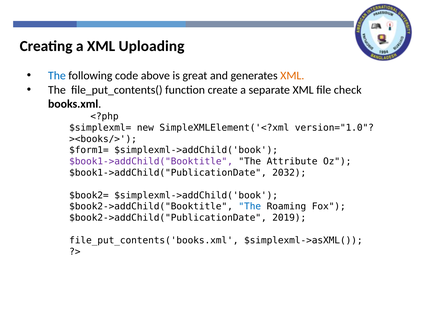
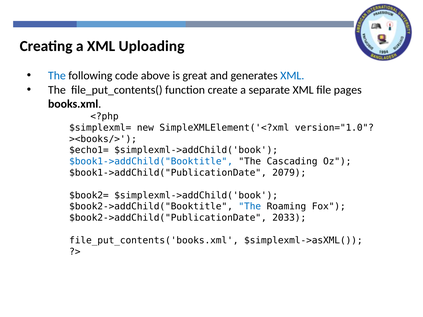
XML colour: orange -> blue (292, 76)
check: check -> pages (348, 90)
$form1=: $form1= -> $echo1= (89, 150)
$book1->addChild("Booktitle colour: purple -> blue (151, 162)
Attribute: Attribute -> Cascading (292, 162)
2032: 2032 -> 2079 (289, 173)
2019: 2019 -> 2033 (289, 218)
